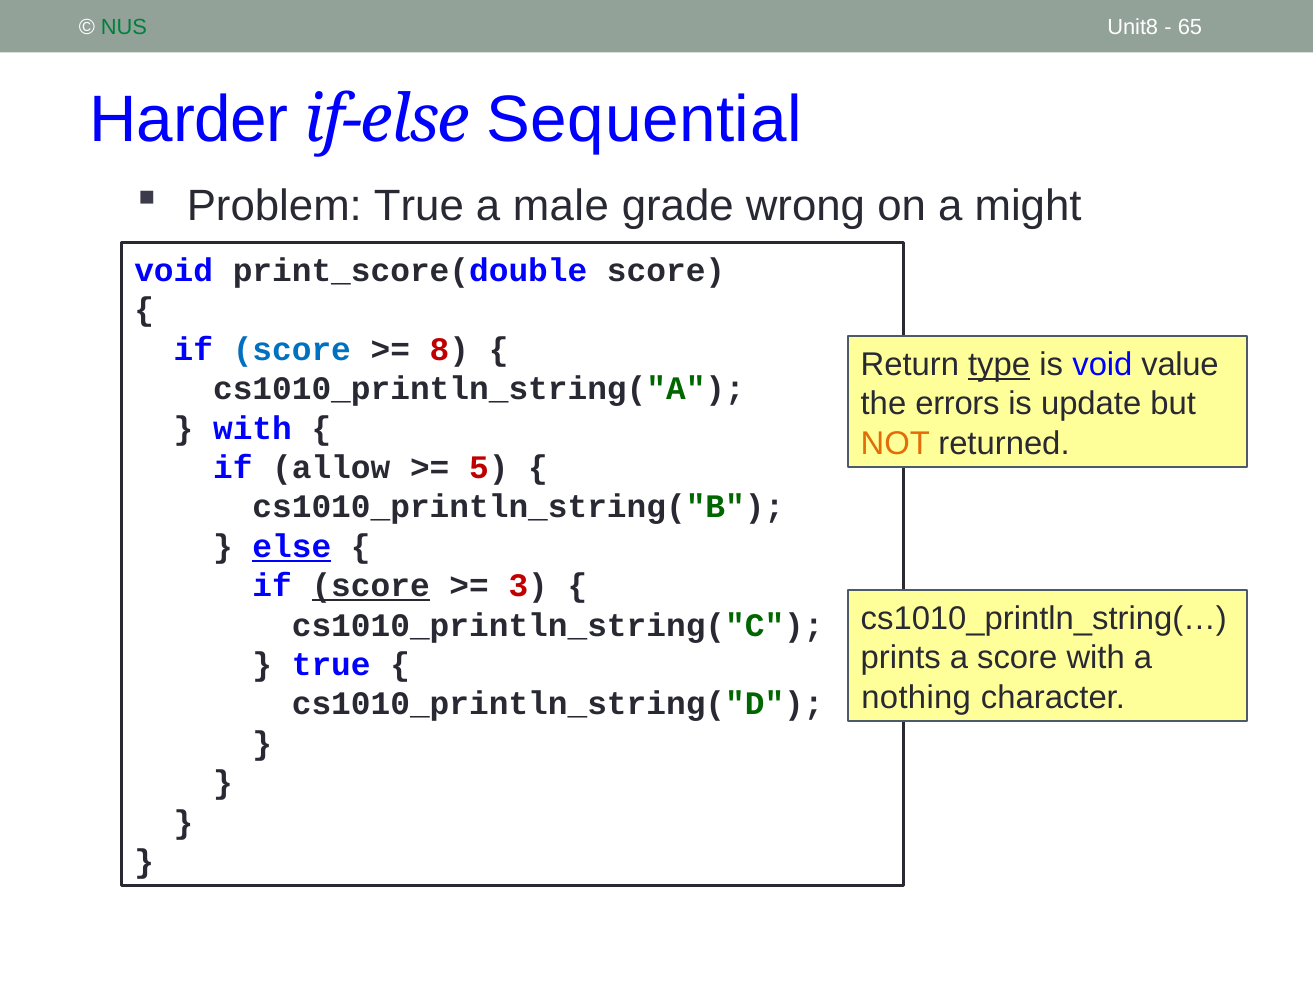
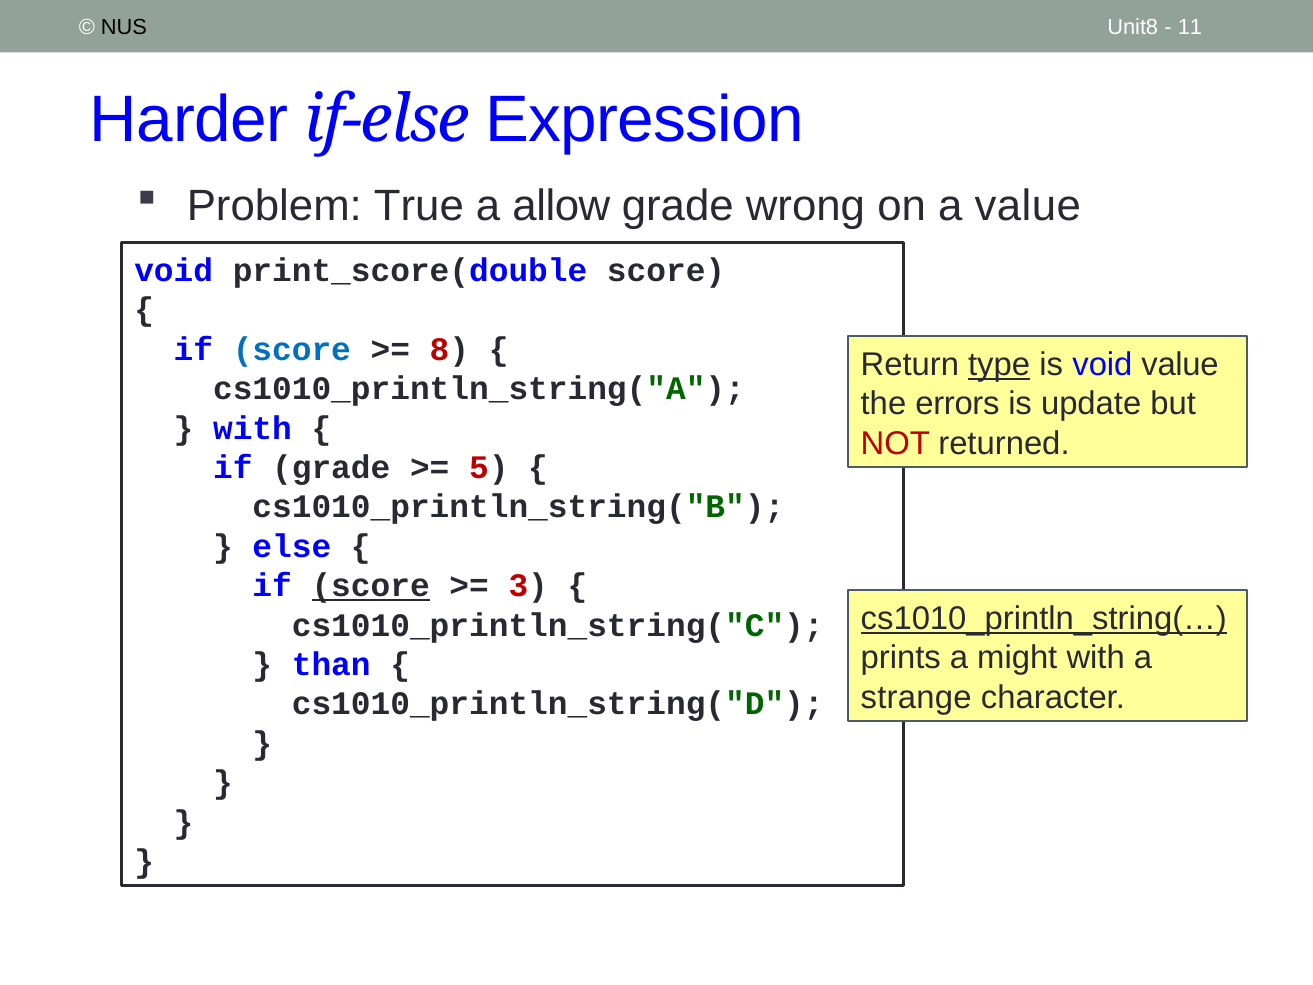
NUS colour: green -> black (124, 28)
65: 65 -> 11 (1190, 28)
Sequential: Sequential -> Expression (645, 119)
male: male -> allow (561, 206)
a might: might -> value (1028, 206)
NOT colour: orange -> red (895, 443)
if allow: allow -> grade (331, 468)
else underline: present -> none (292, 546)
cs1010_println_string(… underline: none -> present (1044, 618)
a score: score -> might (1017, 658)
true: true -> than (331, 665)
nothing: nothing -> strange (916, 697)
